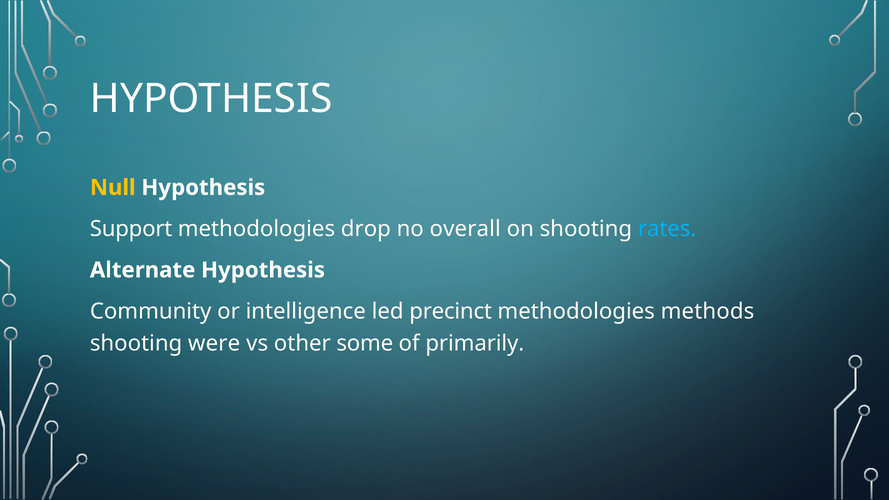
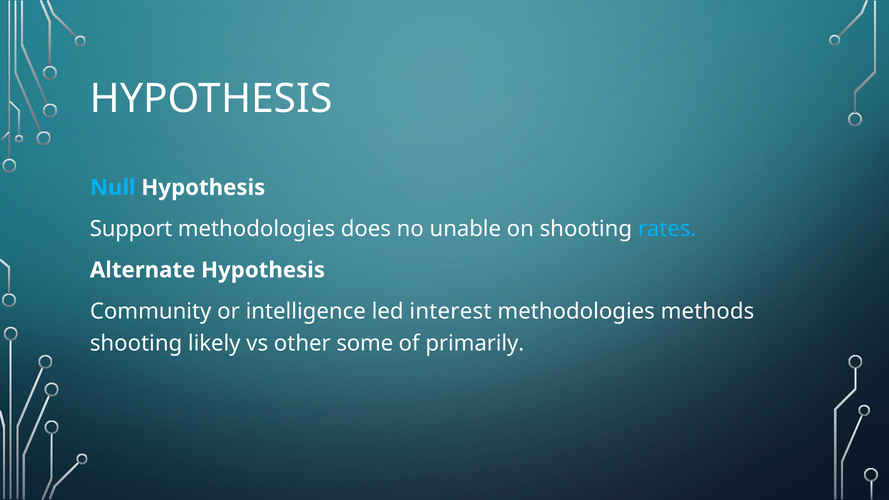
Null colour: yellow -> light blue (113, 188)
drop: drop -> does (366, 229)
overall: overall -> unable (465, 229)
precinct: precinct -> interest (450, 311)
were: were -> likely (214, 343)
